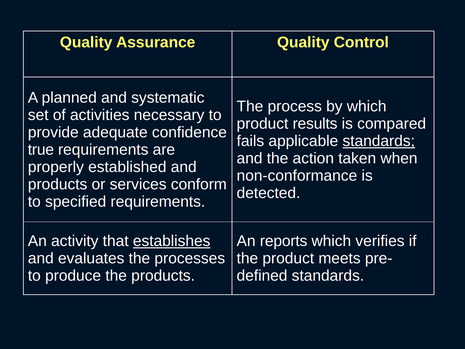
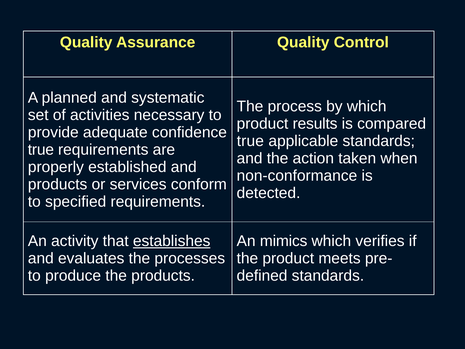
fails: fails -> true (250, 141)
standards underline: present -> none (379, 141)
reports: reports -> mimics (284, 241)
